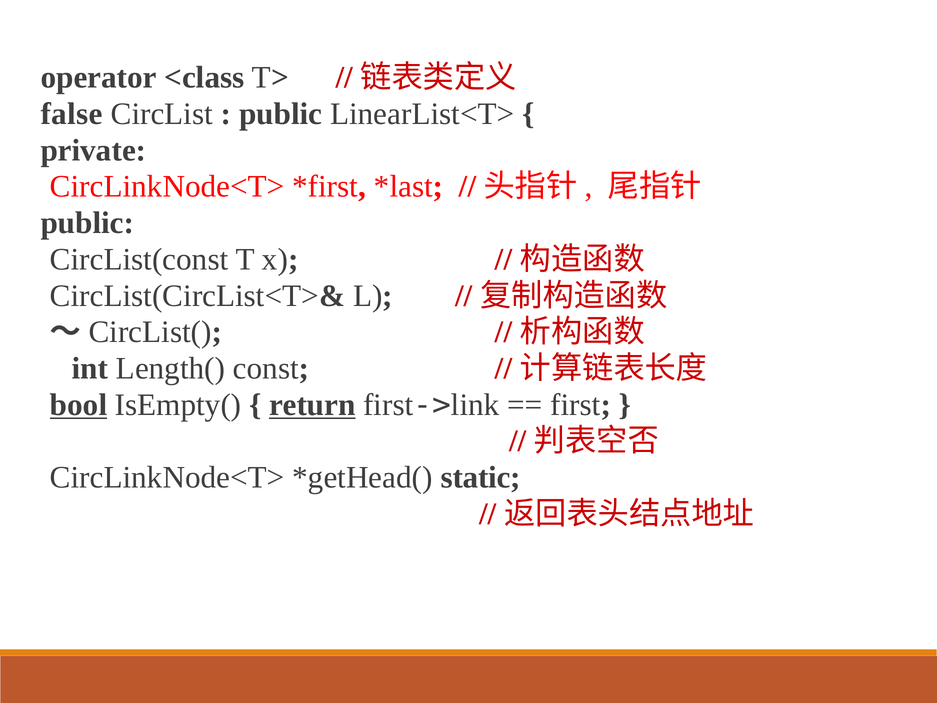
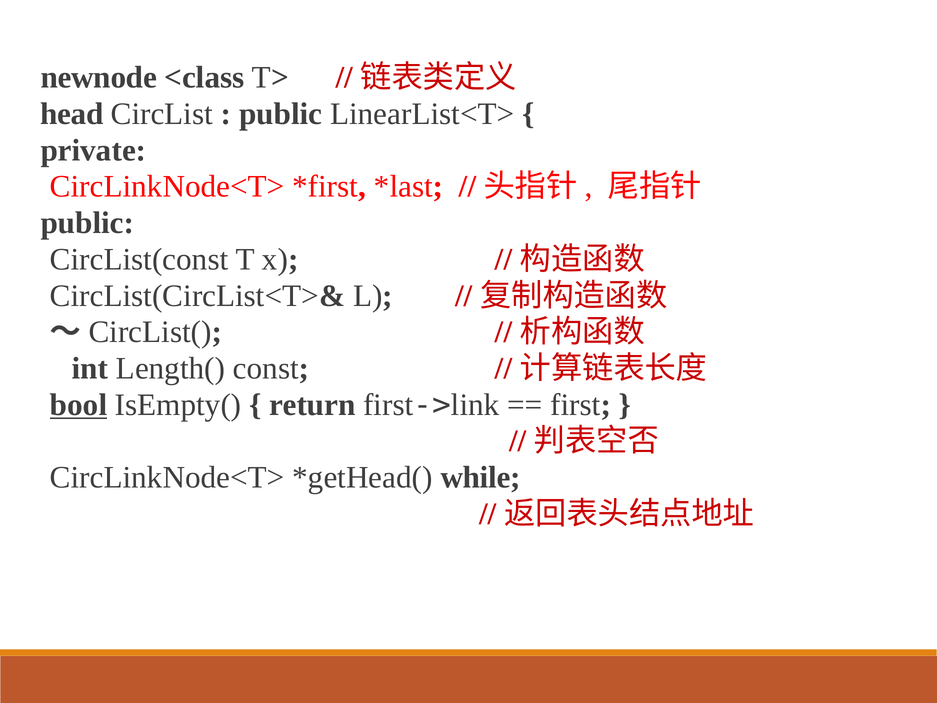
operator: operator -> newnode (99, 78)
false: false -> head (72, 114)
return underline: present -> none (312, 405)
static: static -> while (481, 477)
